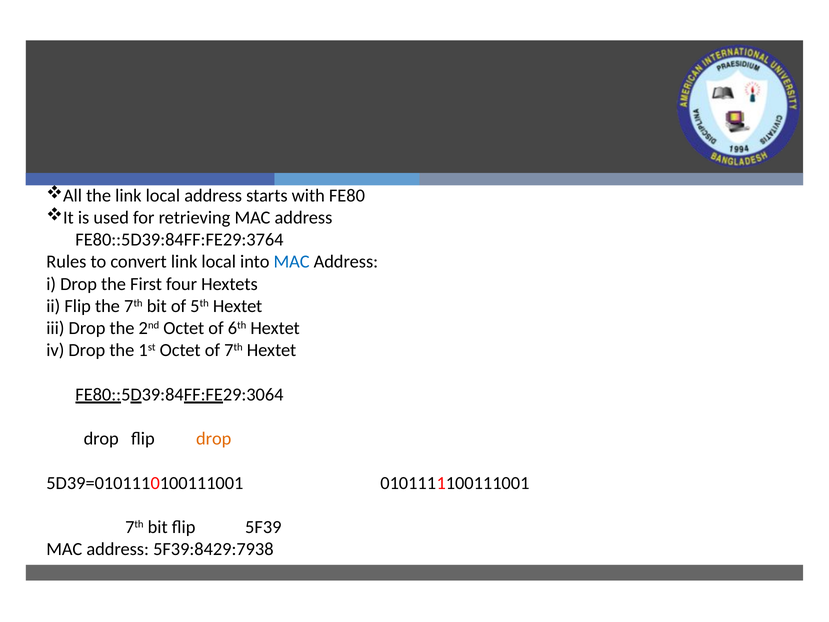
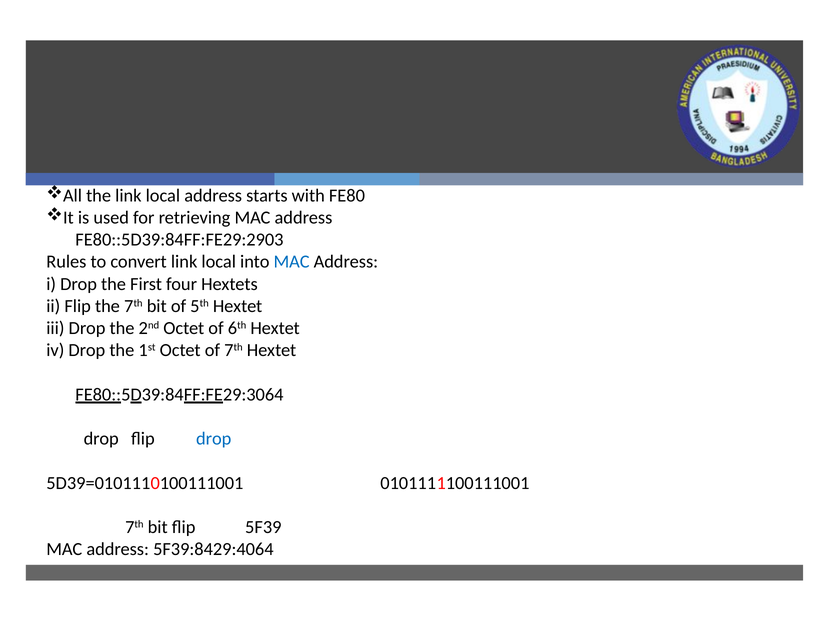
FE80::5D39:84FF:FE29:3764: FE80::5D39:84FF:FE29:3764 -> FE80::5D39:84FF:FE29:2903 (179, 240)
drop colour: orange -> blue (214, 439)
5F39:8429:7938: 5F39:8429:7938 -> 5F39:8429:4064 (213, 549)
